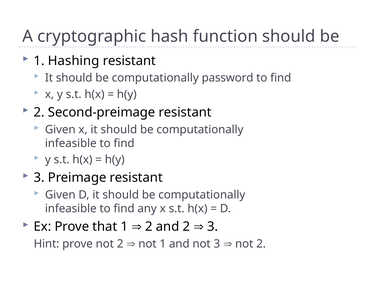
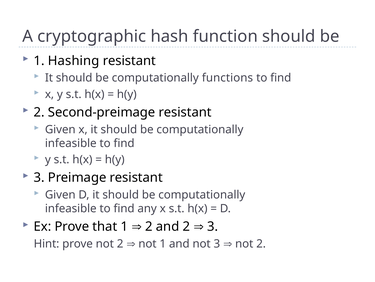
password: password -> functions (227, 78)
